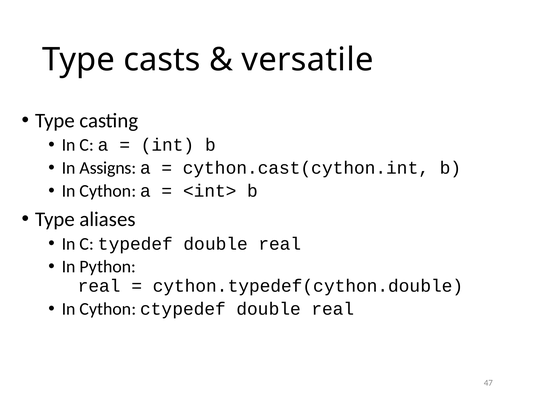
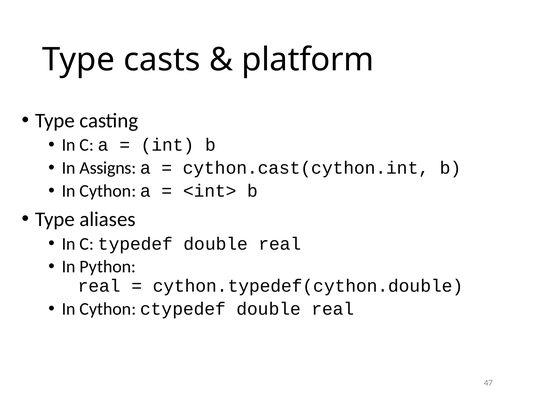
versatile: versatile -> platform (308, 60)
